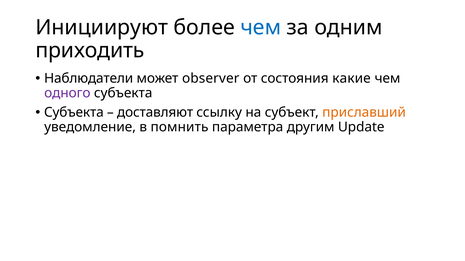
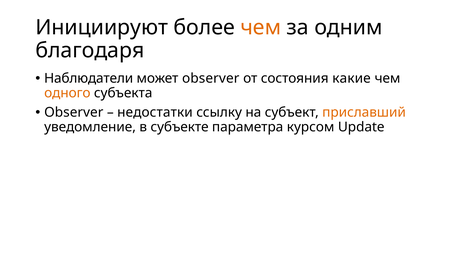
чем colour: blue -> orange (261, 28)
приходить: приходить -> благодаря (90, 51)
одного colour: purple -> orange (67, 93)
Субъекта: Субъекта -> Observer (74, 113)
доставляют: доставляют -> недостатки (155, 113)
помнить: помнить -> субъекте (180, 127)
другим: другим -> курсом (311, 127)
